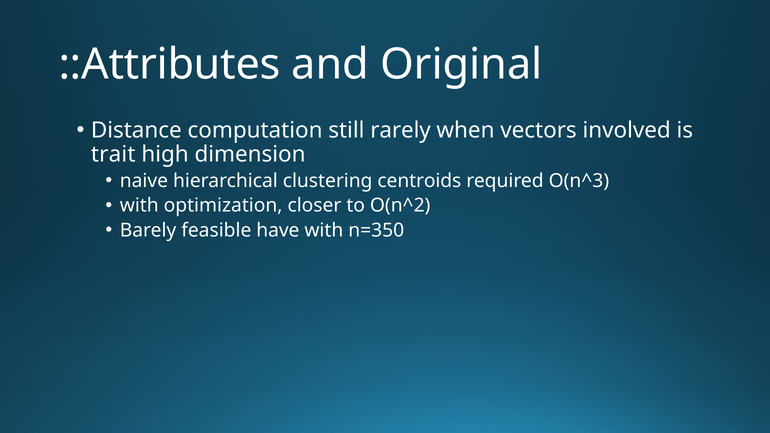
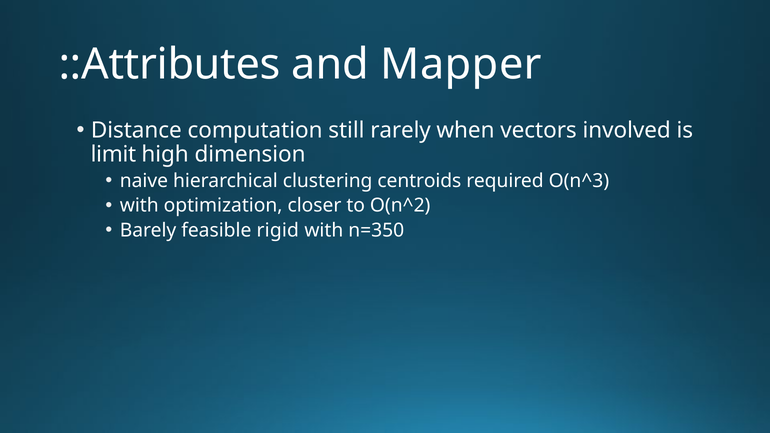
Original: Original -> Mapper (461, 65)
trait: trait -> limit (113, 154)
have: have -> rigid (278, 230)
